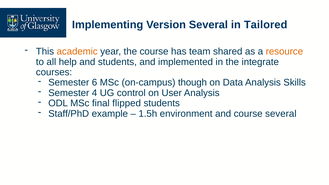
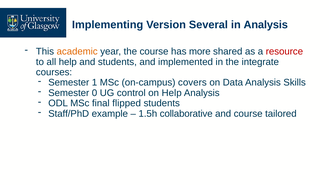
in Tailored: Tailored -> Analysis (266, 25)
team: team -> more (200, 51)
resource colour: orange -> red (284, 51)
6: 6 -> 1 (95, 83)
though: though -> covers (192, 83)
4: 4 -> 0 (95, 93)
on User: User -> Help (172, 93)
environment: environment -> collaborative (186, 114)
course several: several -> tailored (281, 114)
